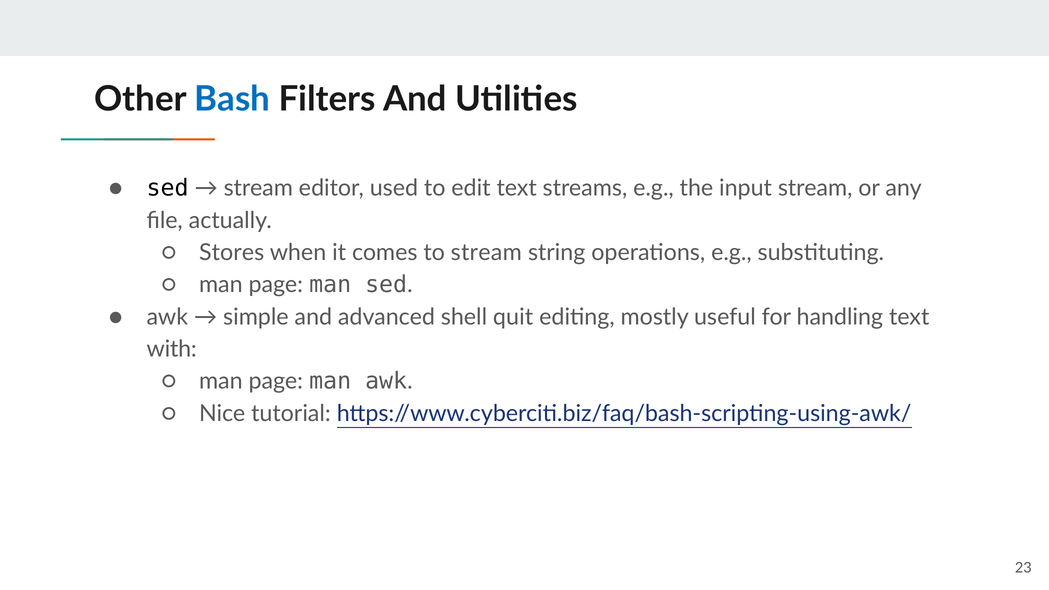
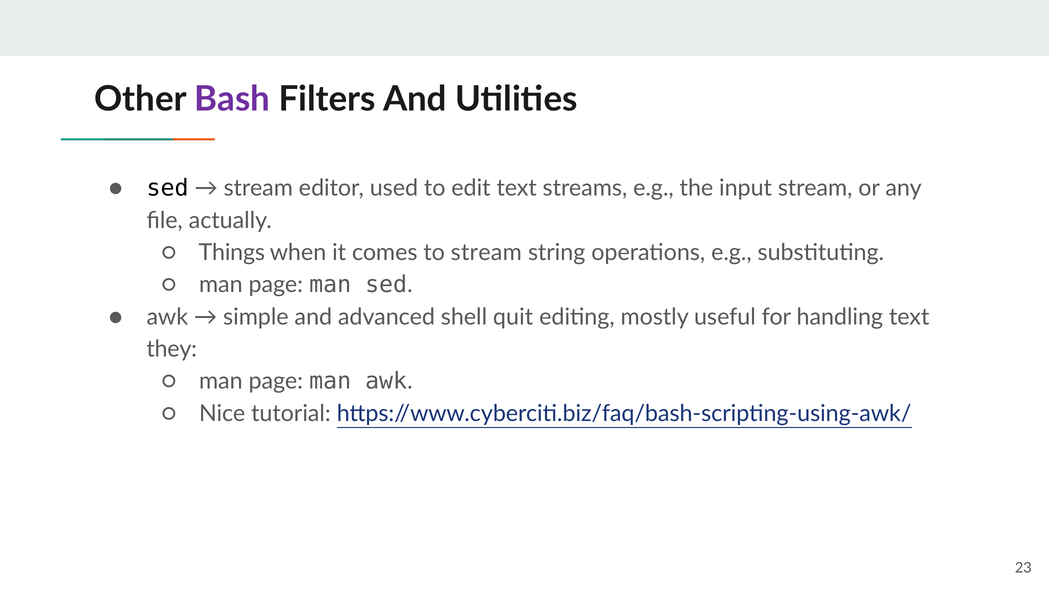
Bash colour: blue -> purple (232, 99)
Stores: Stores -> Things (232, 253)
with: with -> they (172, 349)
